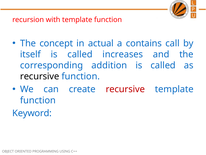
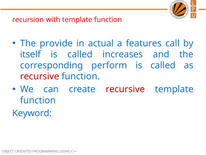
concept: concept -> provide (56, 43)
contains: contains -> features (144, 43)
addition: addition -> perform (109, 65)
recursive colour: black -> red (40, 76)
